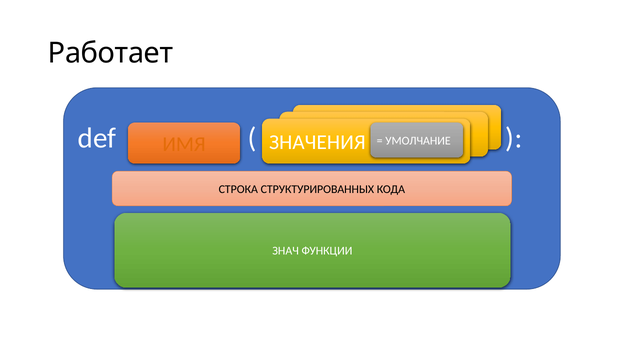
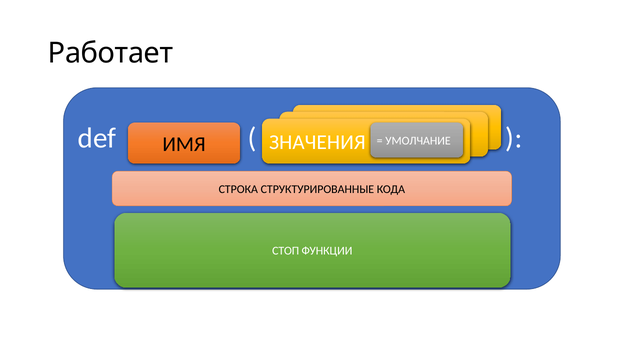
ИМЯ colour: orange -> black (184, 144)
СТРУКТУРИРОВАННЫХ: СТРУКТУРИРОВАННЫХ -> СТРУКТУРИРОВАННЫЕ (317, 189)
ЗНАЧ: ЗНАЧ -> СТОП (286, 251)
